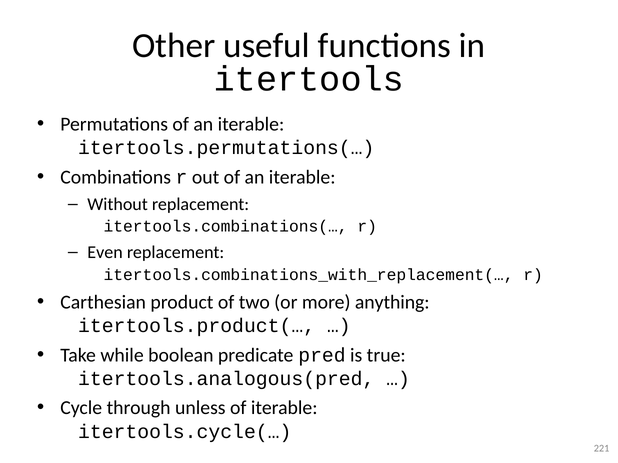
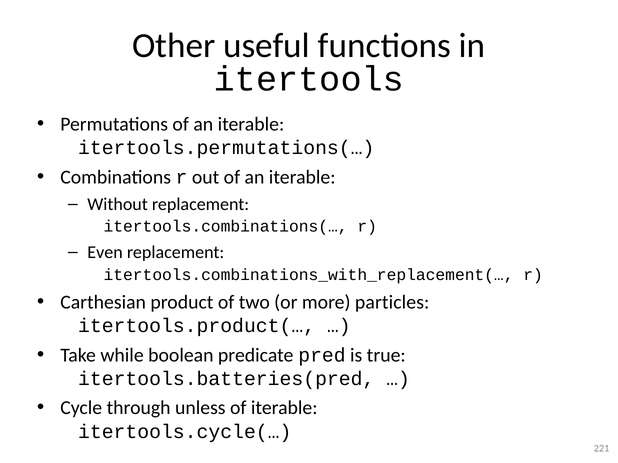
anything: anything -> particles (392, 303)
itertools.analogous(pred: itertools.analogous(pred -> itertools.batteries(pred (226, 379)
